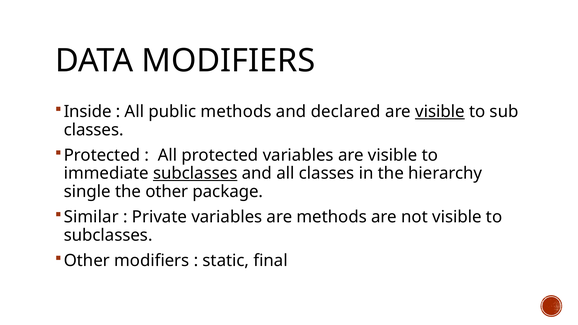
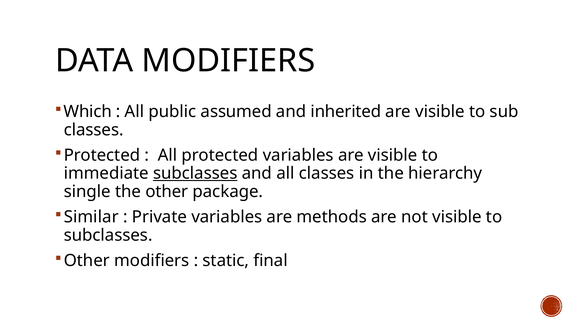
Inside: Inside -> Which (88, 112)
public methods: methods -> assumed (236, 112)
declared: declared -> inherited (346, 112)
visible underline: present -> none (440, 112)
